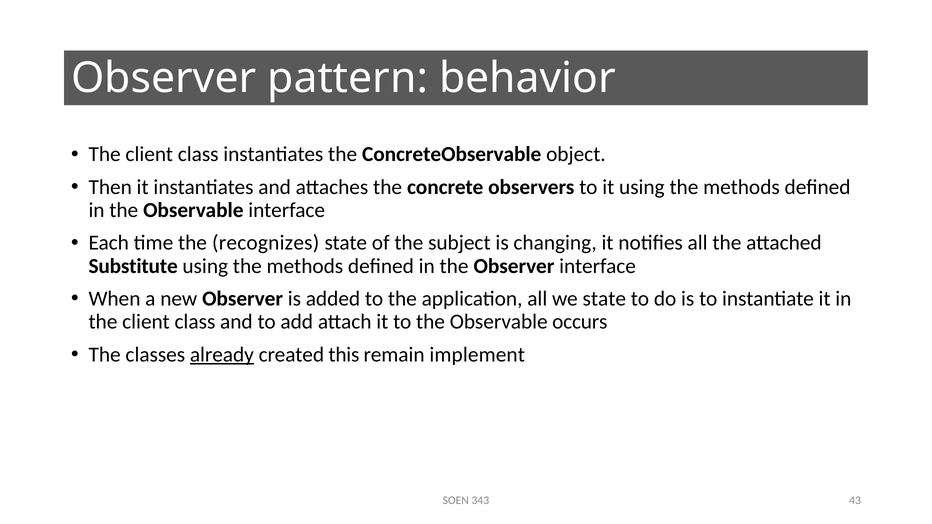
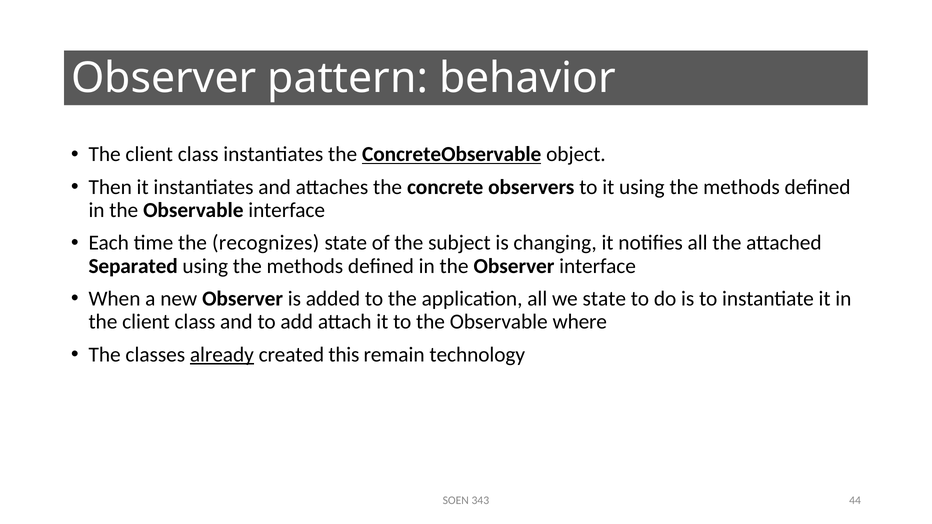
ConcreteObservable underline: none -> present (452, 154)
Substitute: Substitute -> Separated (133, 266)
occurs: occurs -> where (580, 322)
implement: implement -> technology (477, 355)
43: 43 -> 44 (855, 501)
